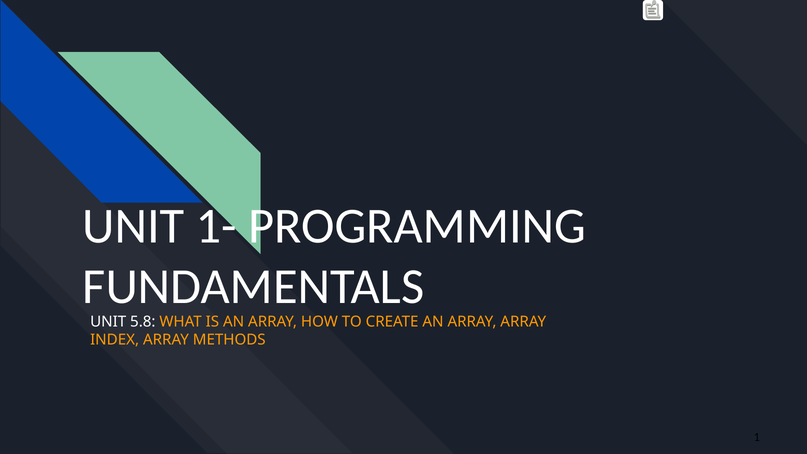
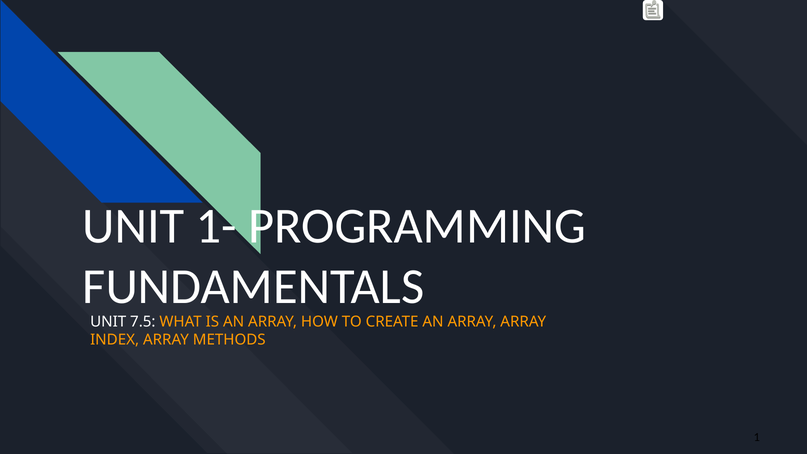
5.8: 5.8 -> 7.5 (143, 322)
